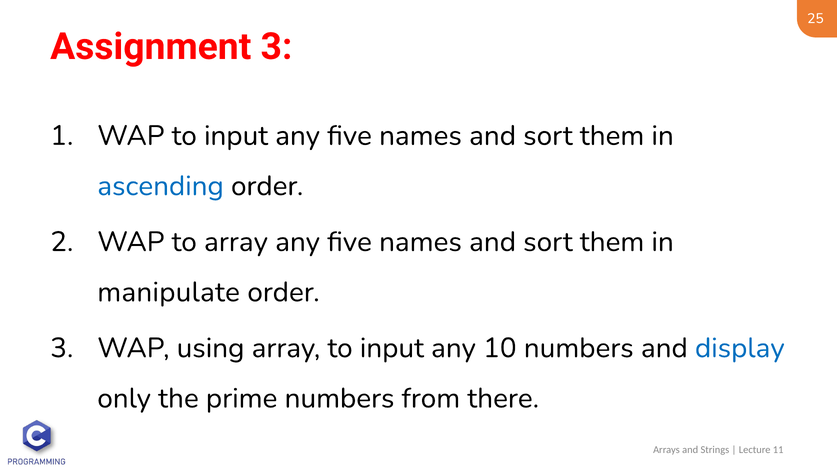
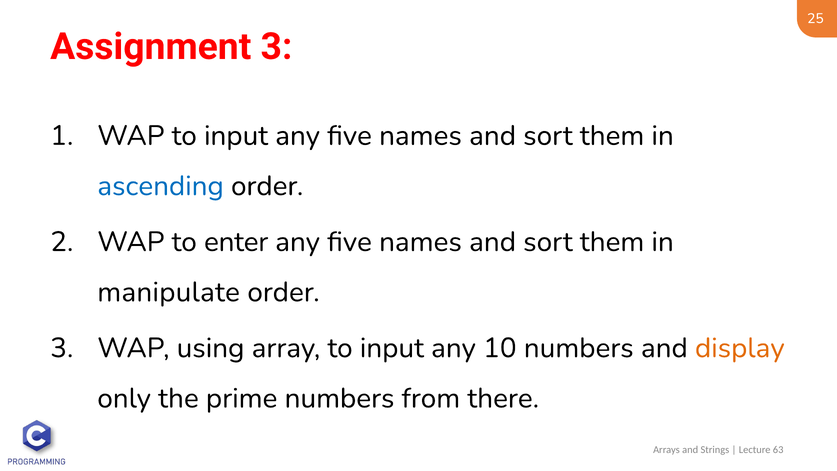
to array: array -> enter (236, 242)
display colour: blue -> orange (740, 348)
11: 11 -> 63 (778, 450)
